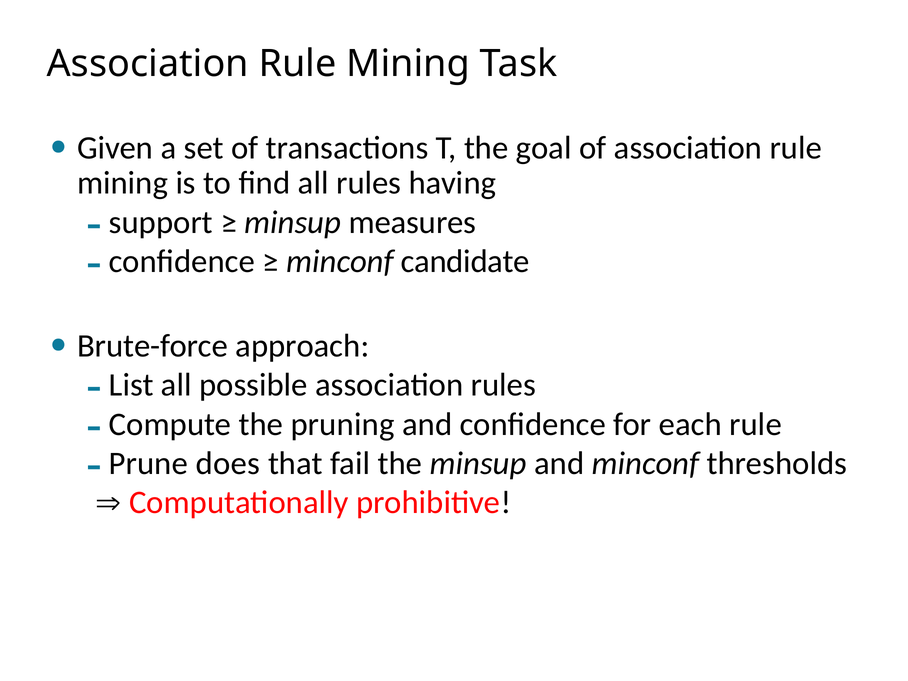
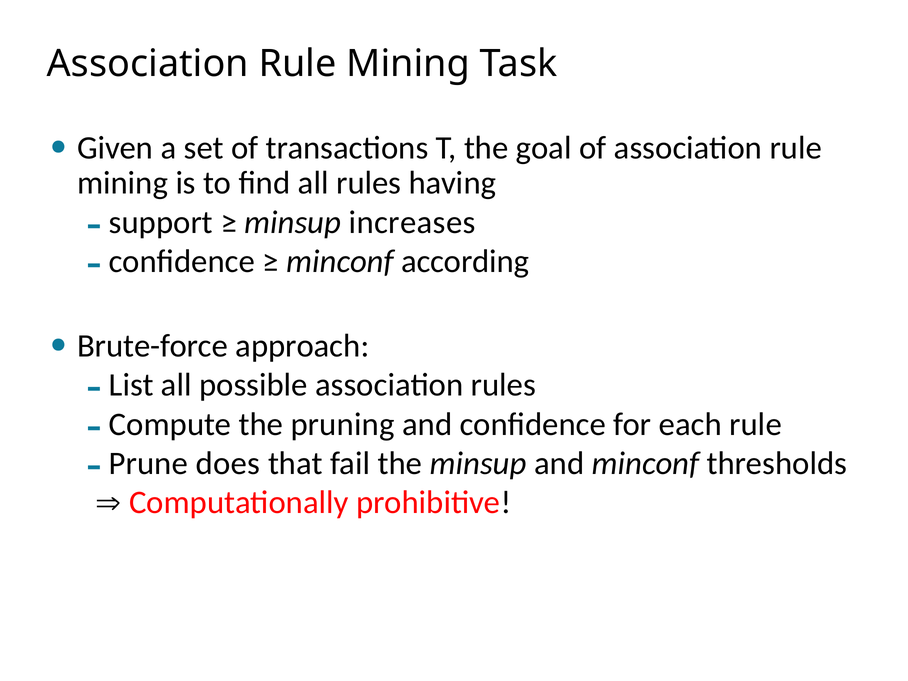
measures: measures -> increases (412, 222)
candidate: candidate -> according (465, 261)
